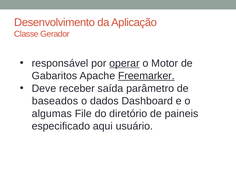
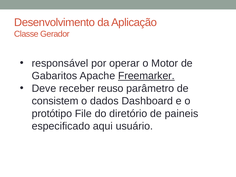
operar underline: present -> none (124, 63)
saída: saída -> reuso (110, 88)
baseados: baseados -> consistem (55, 101)
algumas: algumas -> protótipo (52, 114)
